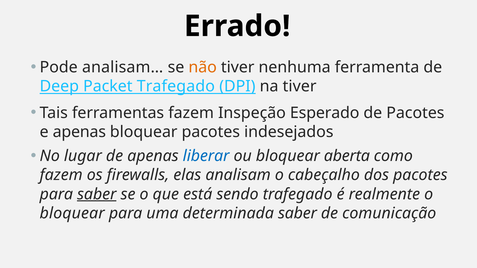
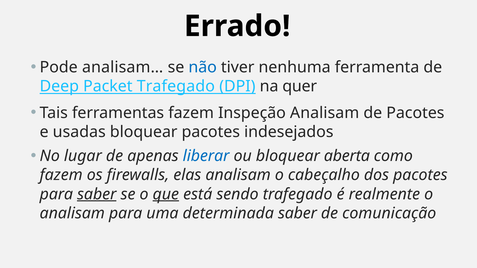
não colour: orange -> blue (203, 67)
na tiver: tiver -> quer (300, 86)
Inspeção Esperado: Esperado -> Analisam (325, 113)
e apenas: apenas -> usadas (79, 132)
que underline: none -> present (166, 194)
bloquear: bloquear -> analisam (72, 213)
